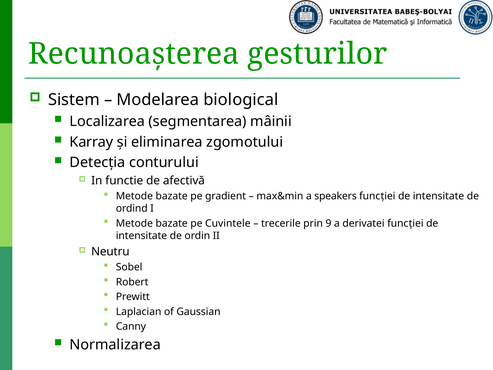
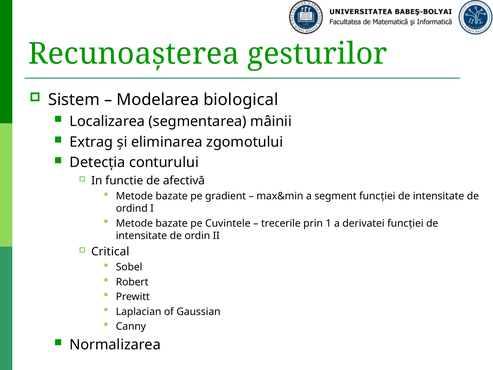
Karray: Karray -> Extrag (91, 142)
speakers: speakers -> segment (336, 196)
9: 9 -> 1 (328, 223)
Neutru: Neutru -> Critical (110, 252)
